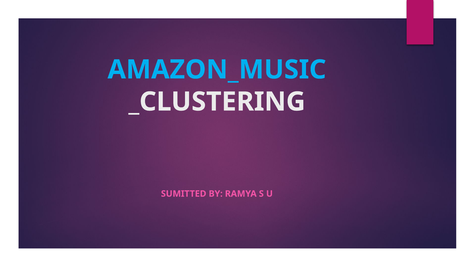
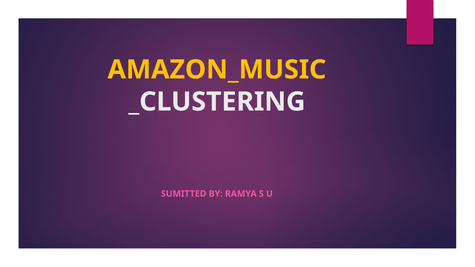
AMAZON_MUSIC colour: light blue -> yellow (217, 70)
